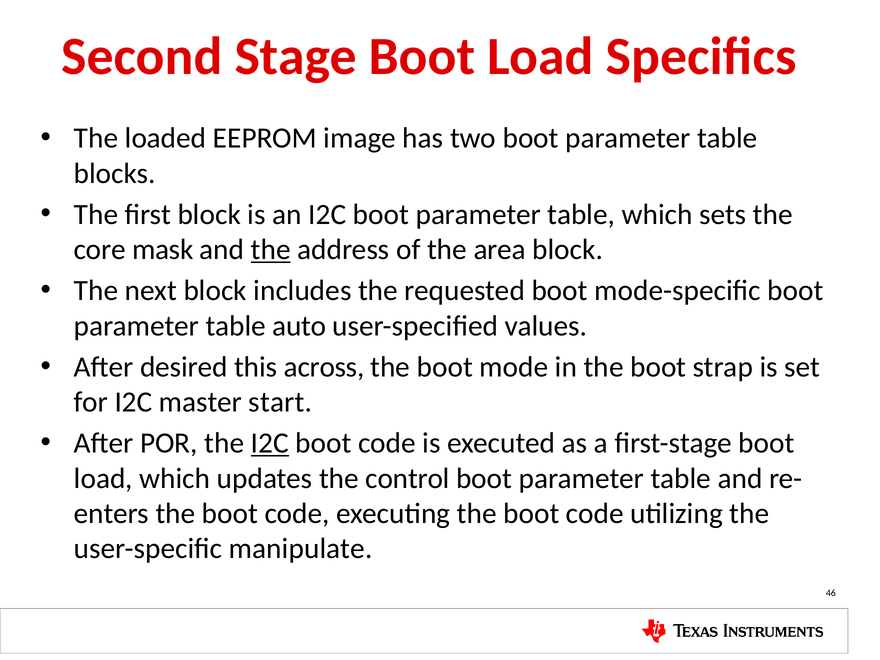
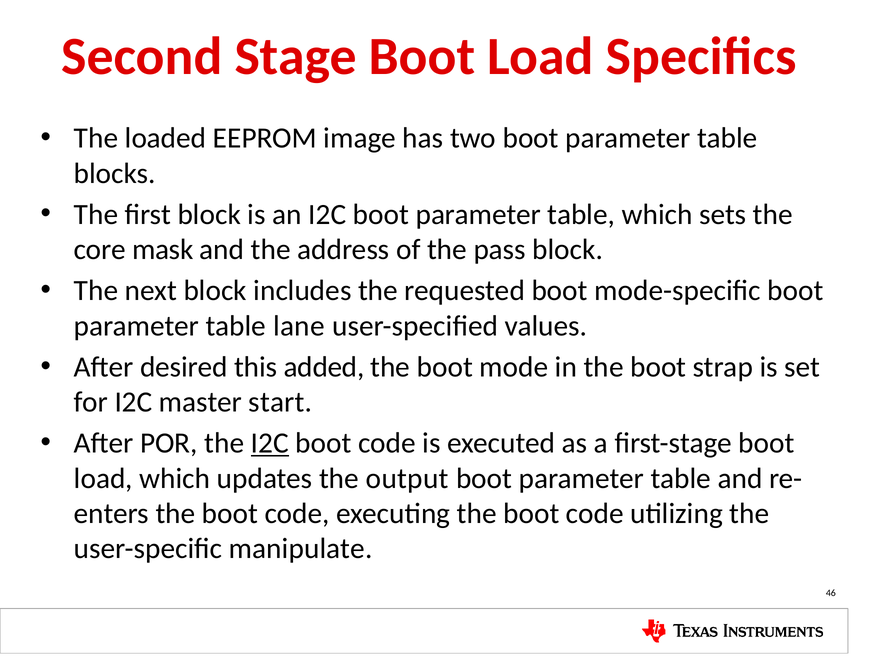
the underline: present -> none (271, 250)
area: area -> pass (500, 250)
auto: auto -> lane (299, 326)
across: across -> added (324, 367)
control: control -> output (407, 478)
